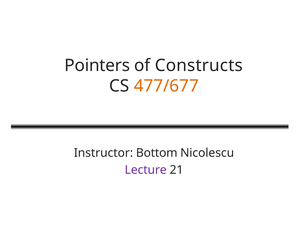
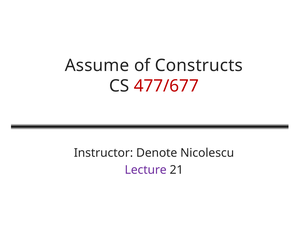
Pointers: Pointers -> Assume (97, 66)
477/677 colour: orange -> red (166, 86)
Bottom: Bottom -> Denote (157, 153)
